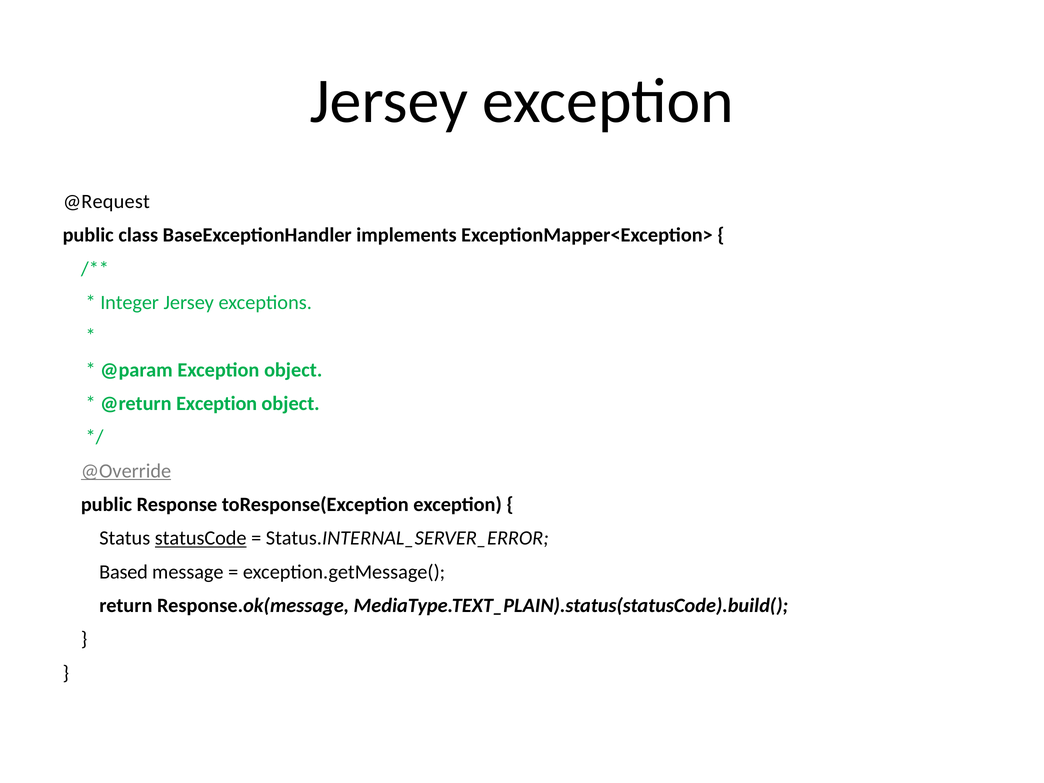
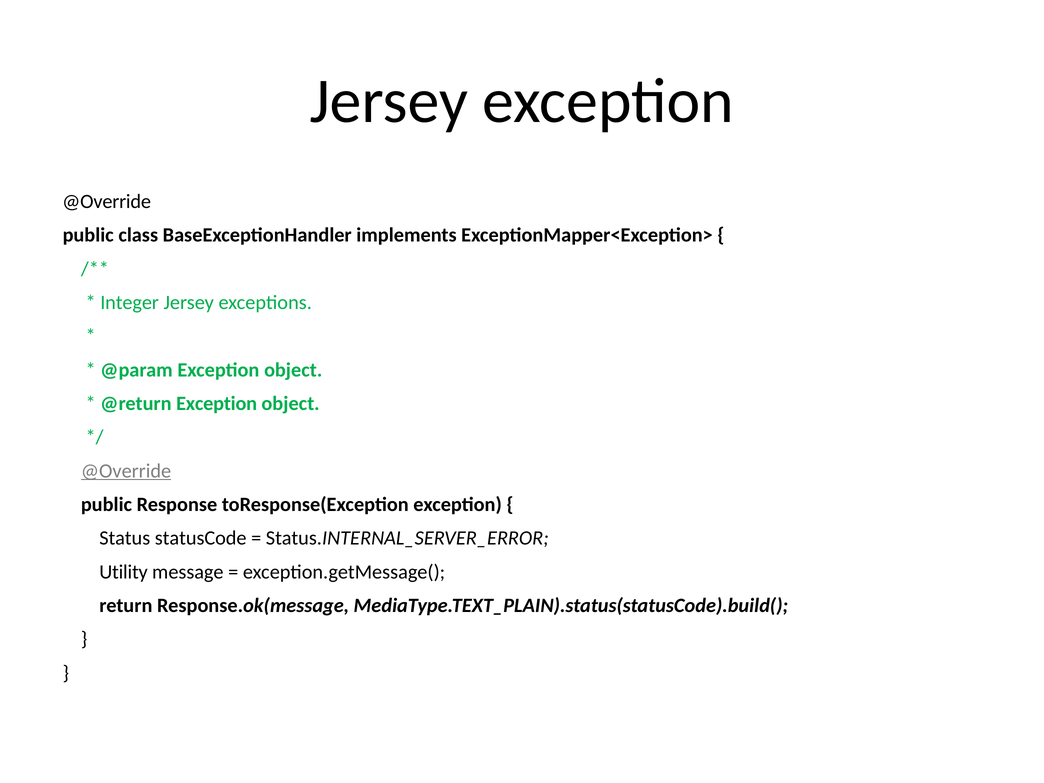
@Request: @Request -> @Override (107, 202)
statusCode underline: present -> none (201, 538)
Based: Based -> Utility (124, 572)
